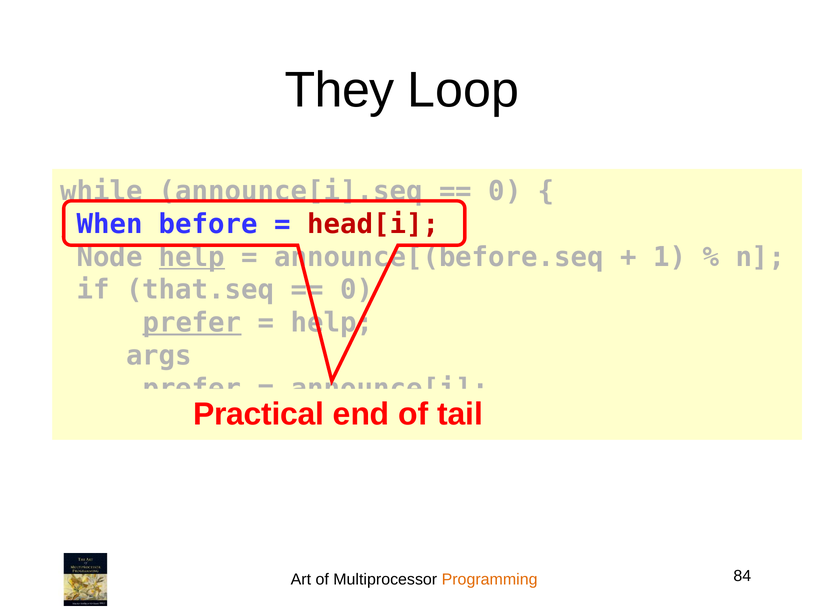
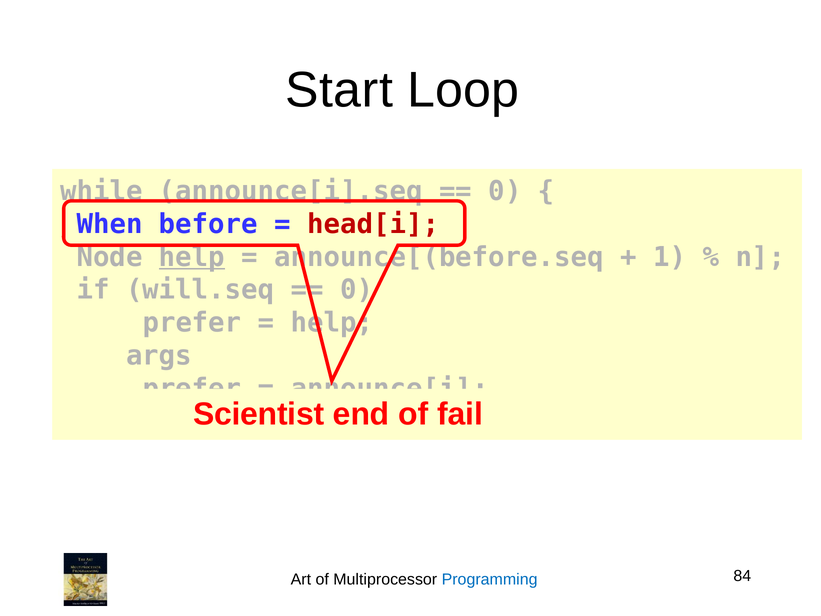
They: They -> Start (339, 90)
that.seq: that.seq -> will.seq (200, 290)
prefer underline: present -> none (192, 323)
Practical: Practical -> Scientist (259, 414)
tail: tail -> fail (460, 414)
Programming colour: orange -> blue (490, 579)
